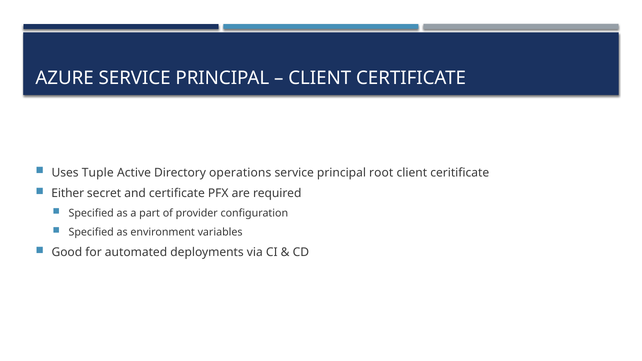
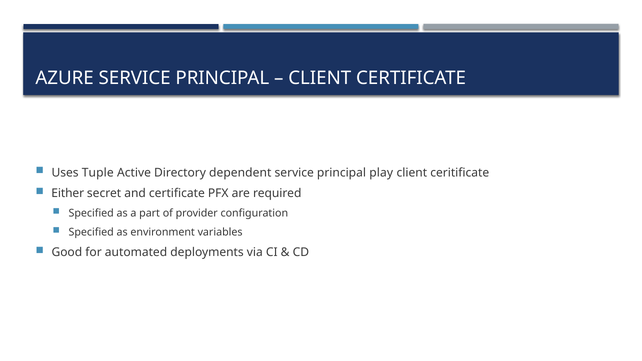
operations: operations -> dependent (240, 173)
root: root -> play (381, 173)
